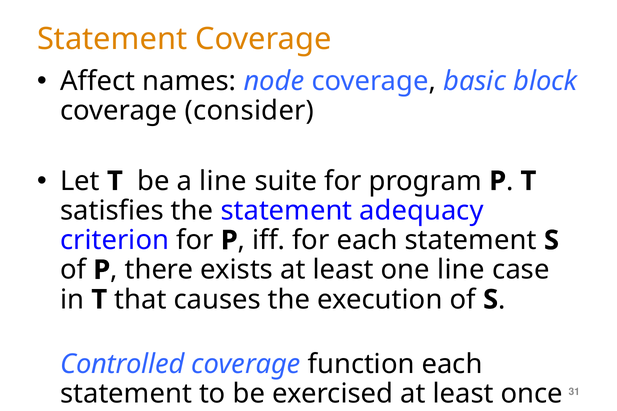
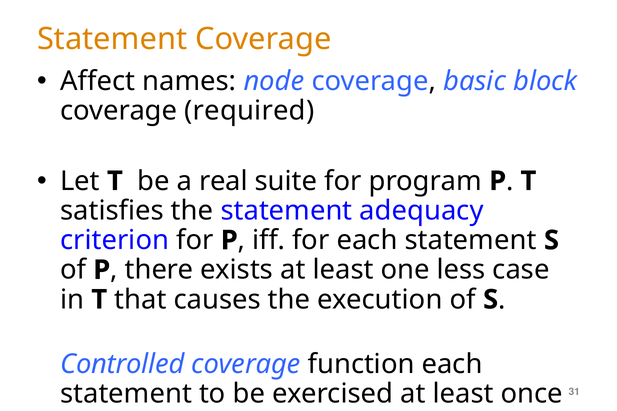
consider: consider -> required (249, 111)
a line: line -> real (223, 181)
one line: line -> less (461, 270)
